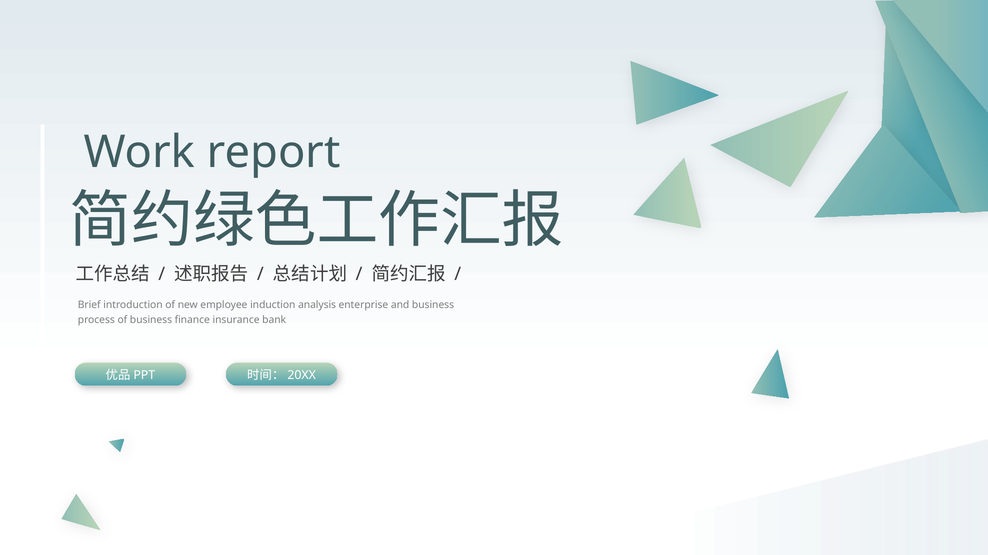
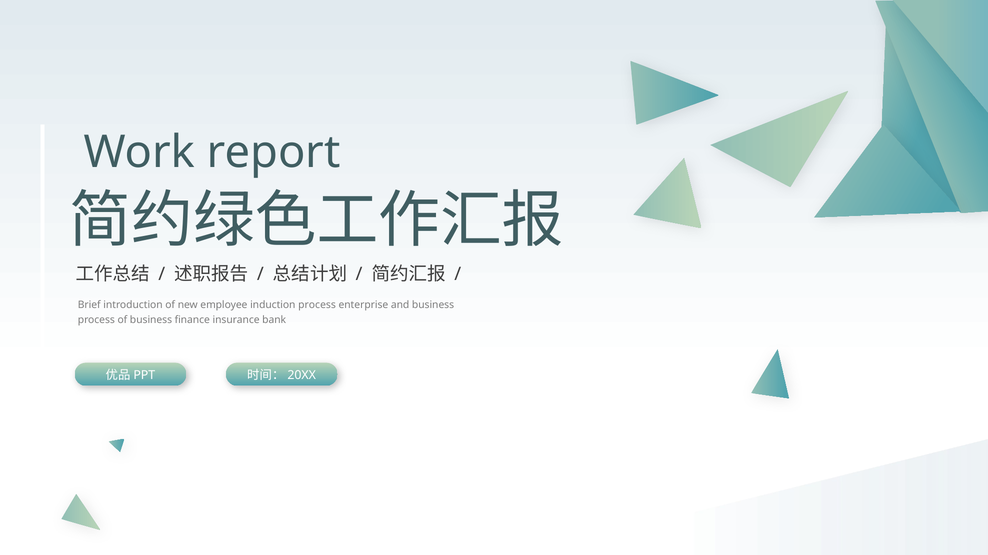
induction analysis: analysis -> process (317, 305)
